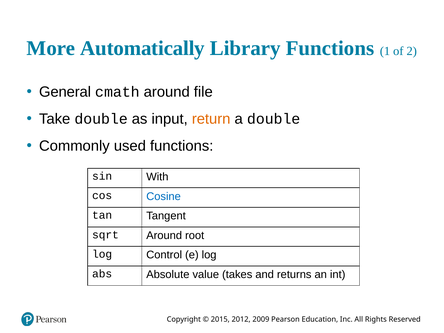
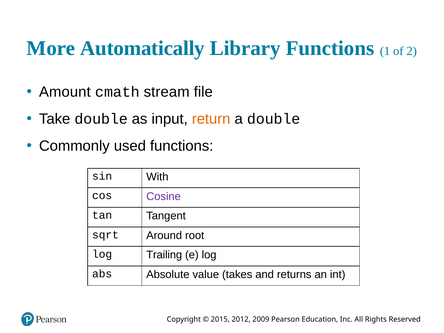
General: General -> Amount (65, 92)
math around: around -> stream (167, 92)
Cosine colour: blue -> purple (164, 196)
Control: Control -> Trailing (164, 255)
